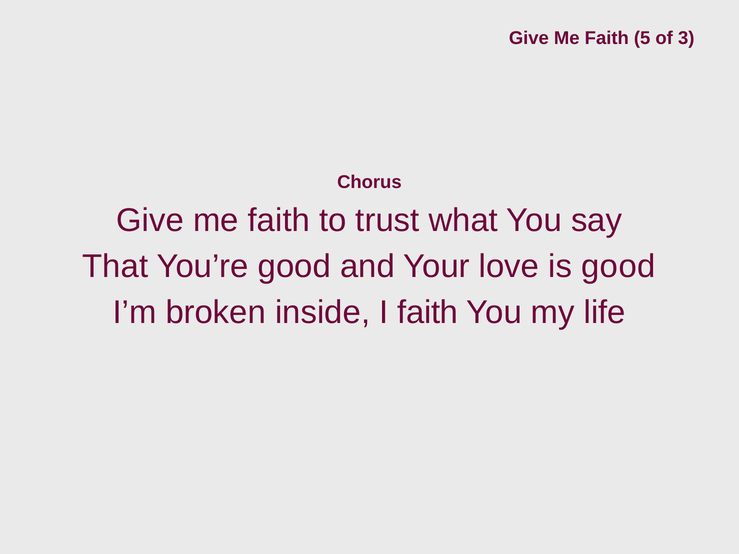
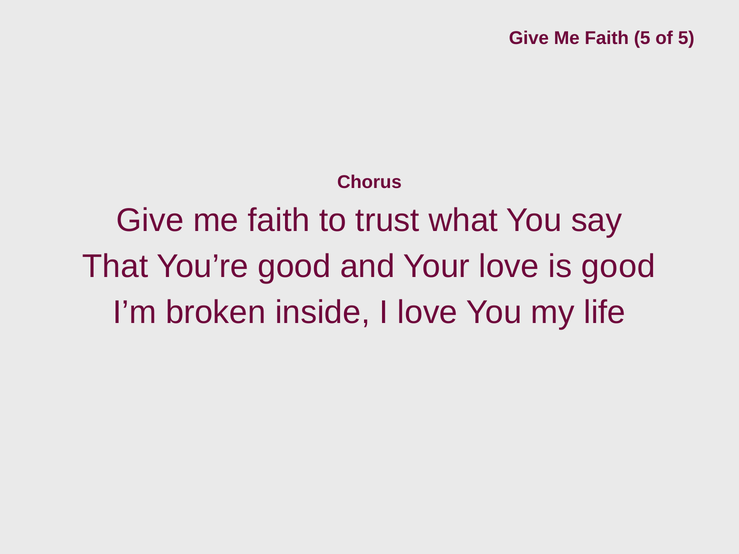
of 3: 3 -> 5 (686, 38)
I faith: faith -> love (428, 313)
